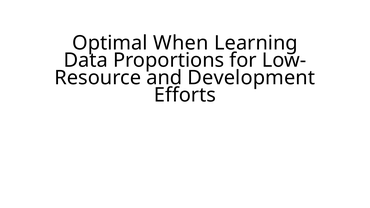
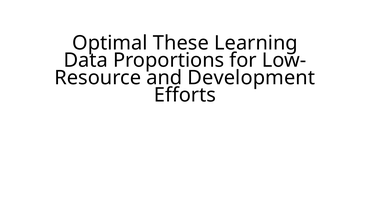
When: When -> These (181, 43)
